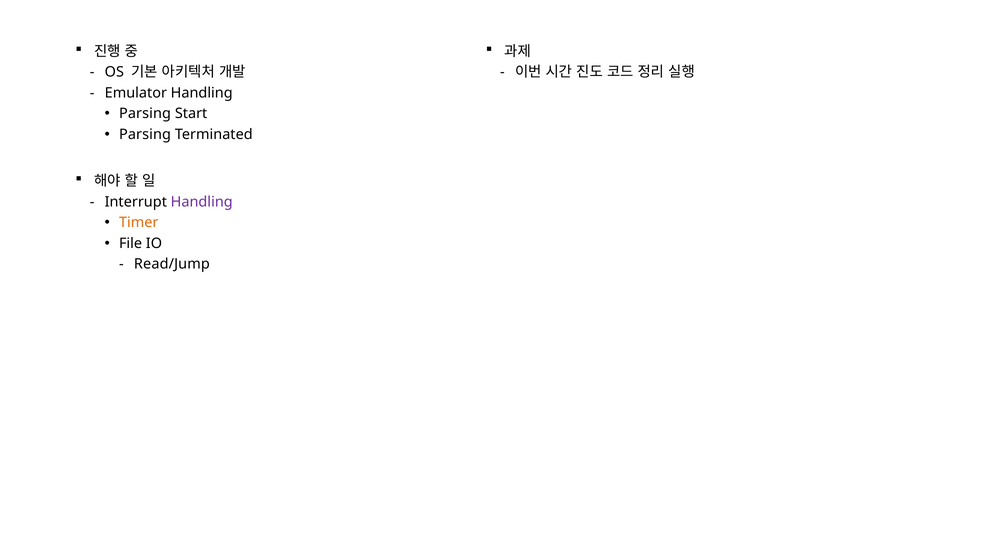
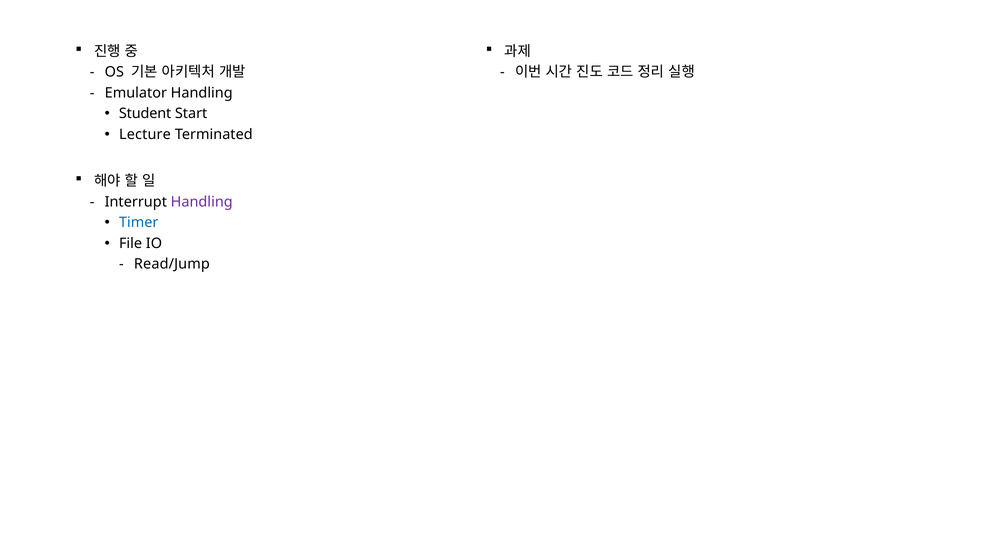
Parsing: Parsing -> Student (145, 114)
Parsing: Parsing -> Lecture (145, 134)
Timer colour: orange -> blue (139, 223)
